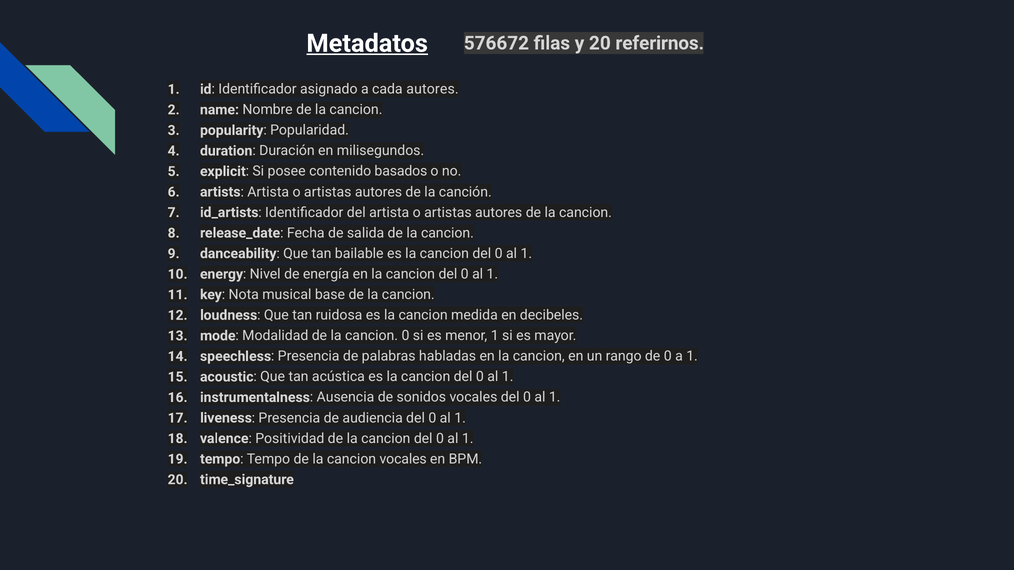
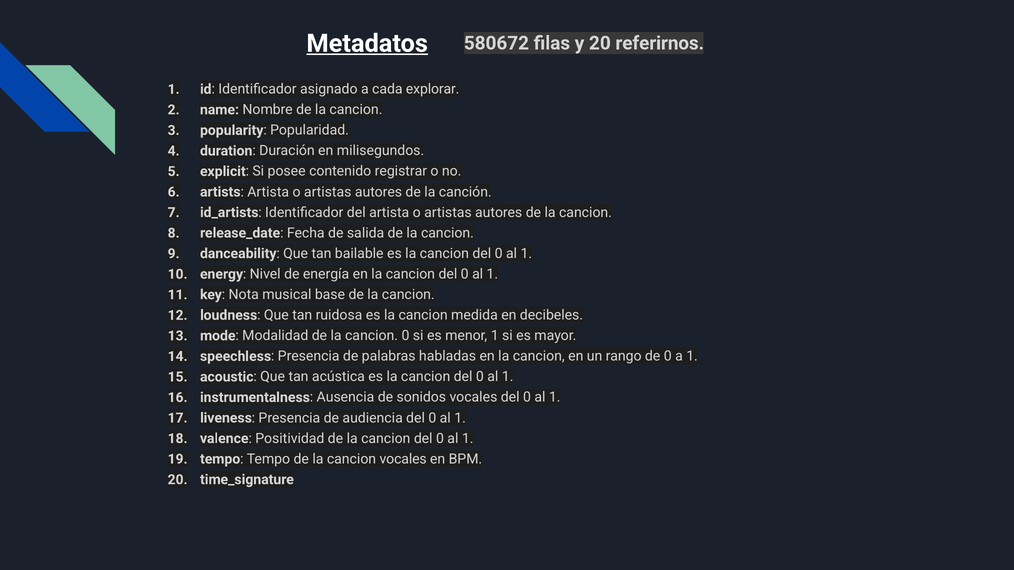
576672: 576672 -> 580672 (496, 43)
cada autores: autores -> explorar (433, 89)
basados: basados -> registrar (401, 171)
